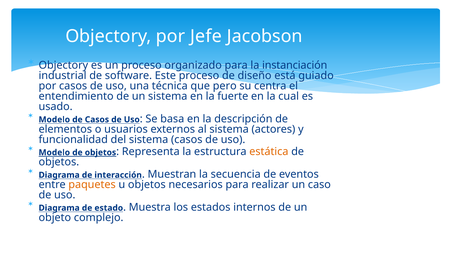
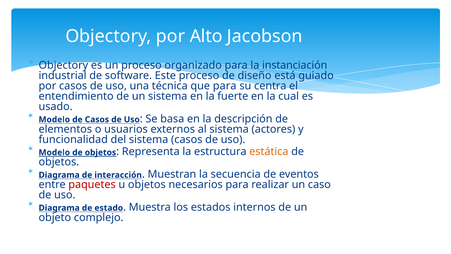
Jefe: Jefe -> Alto (206, 36)
que pero: pero -> para (225, 86)
paquetes colour: orange -> red (92, 184)
